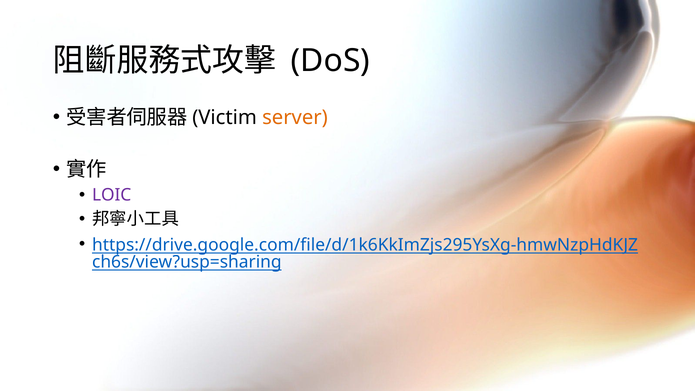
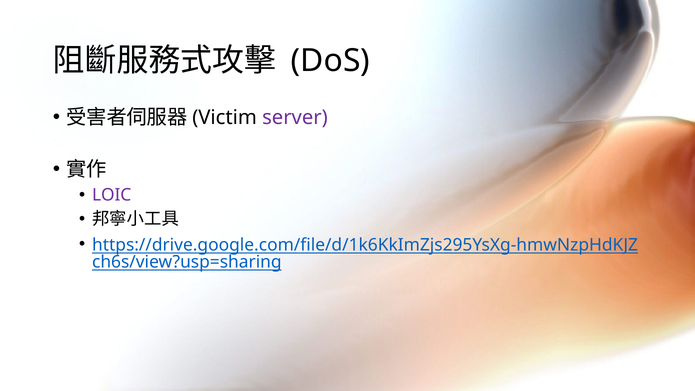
server colour: orange -> purple (295, 118)
